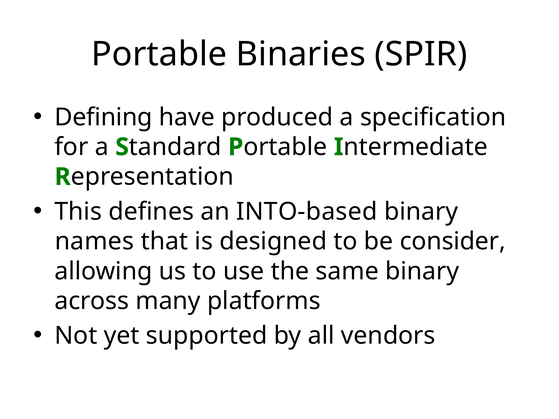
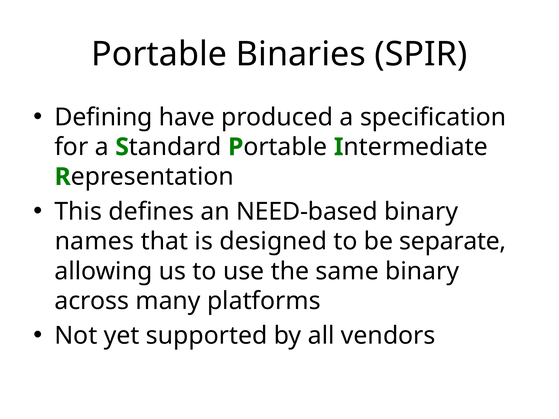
INTO-based: INTO-based -> NEED-based (307, 212)
consider: consider -> separate (453, 242)
